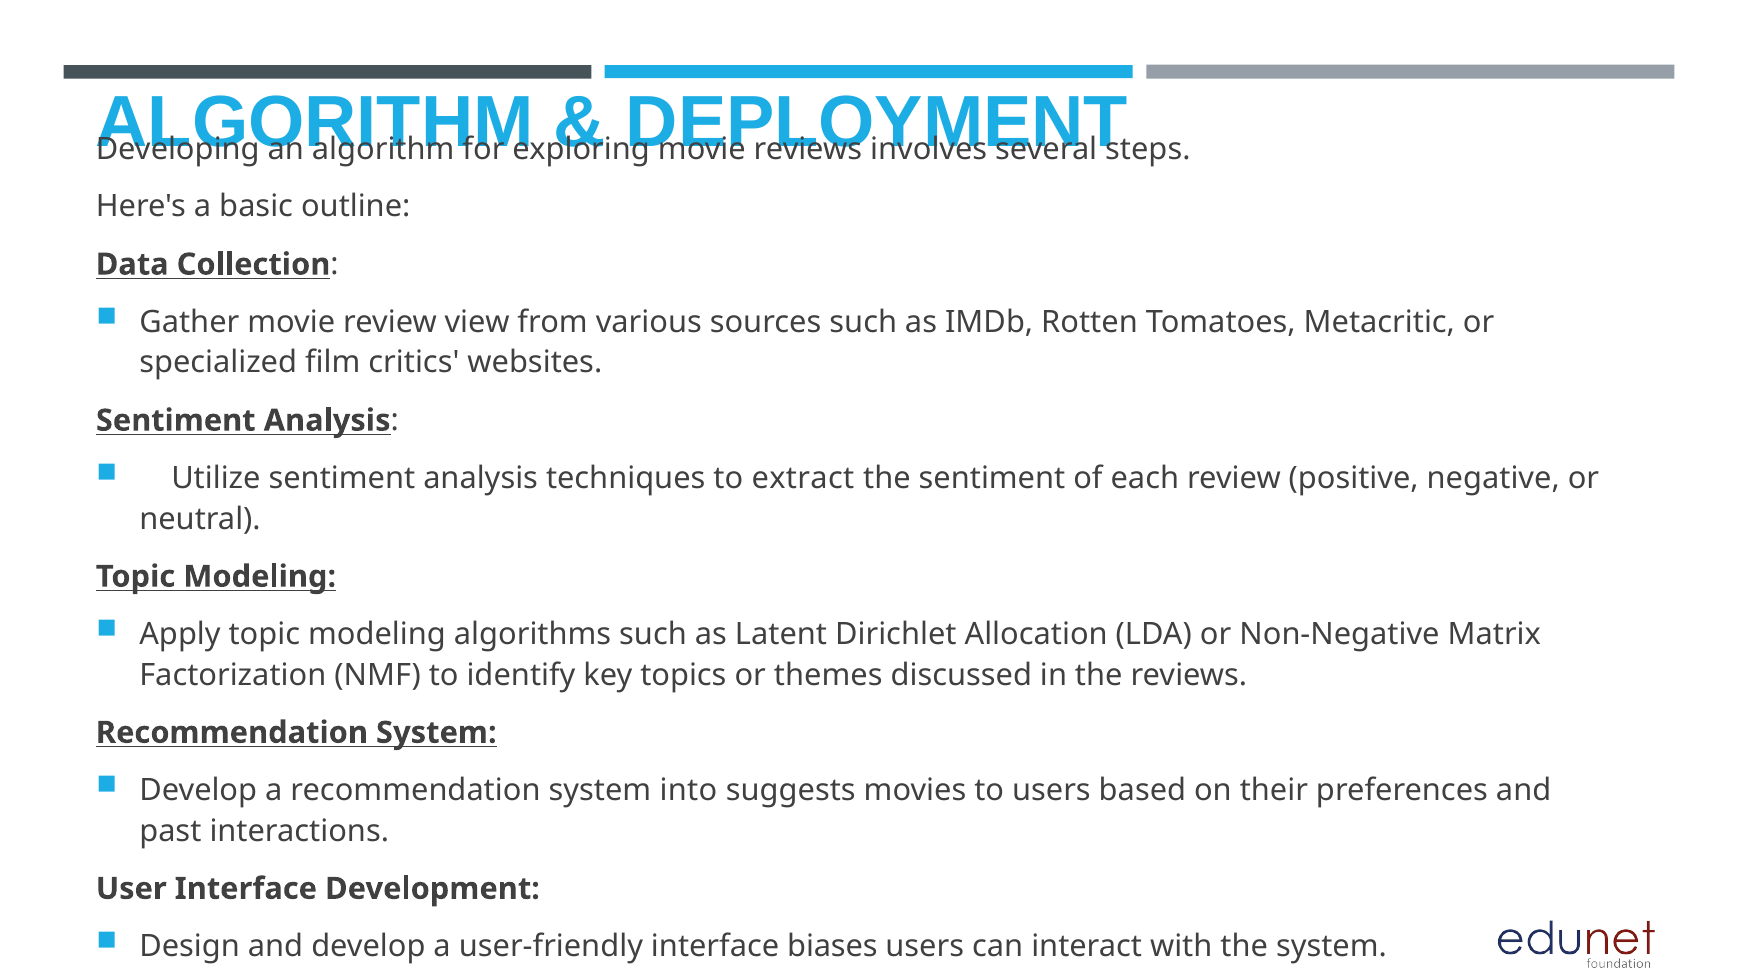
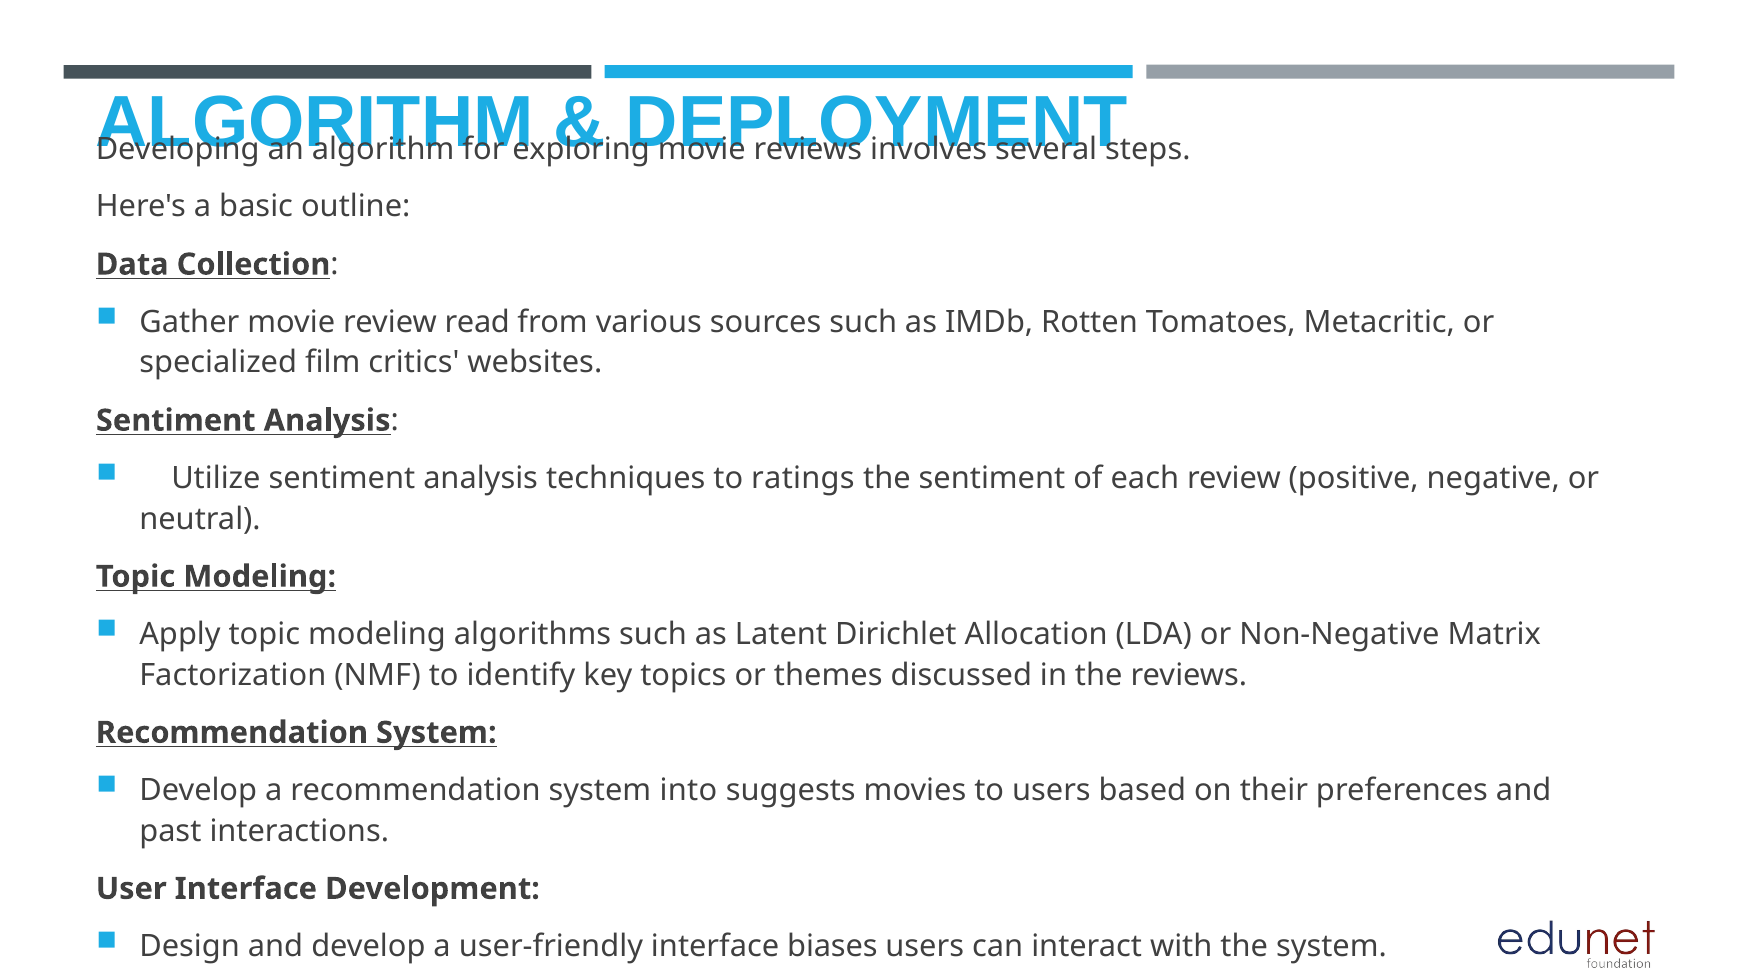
view: view -> read (477, 322)
extract: extract -> ratings (803, 478)
